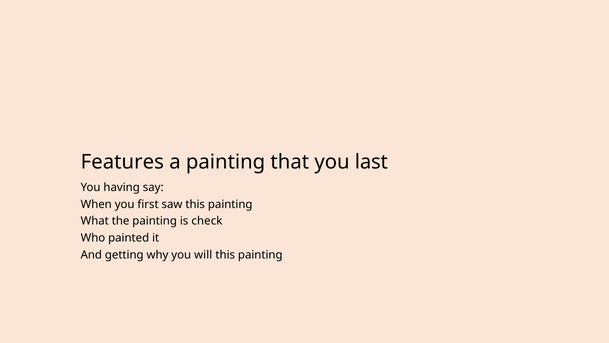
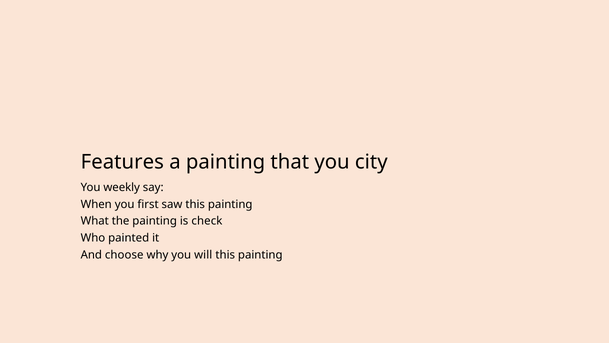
last: last -> city (371, 162)
having: having -> weekly (122, 187)
getting: getting -> choose (124, 255)
